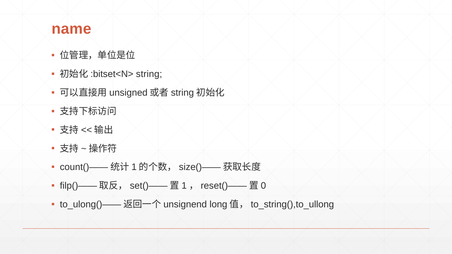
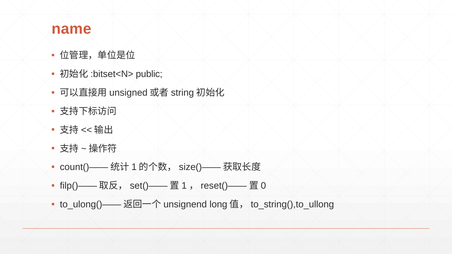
string: string -> public (149, 74)
